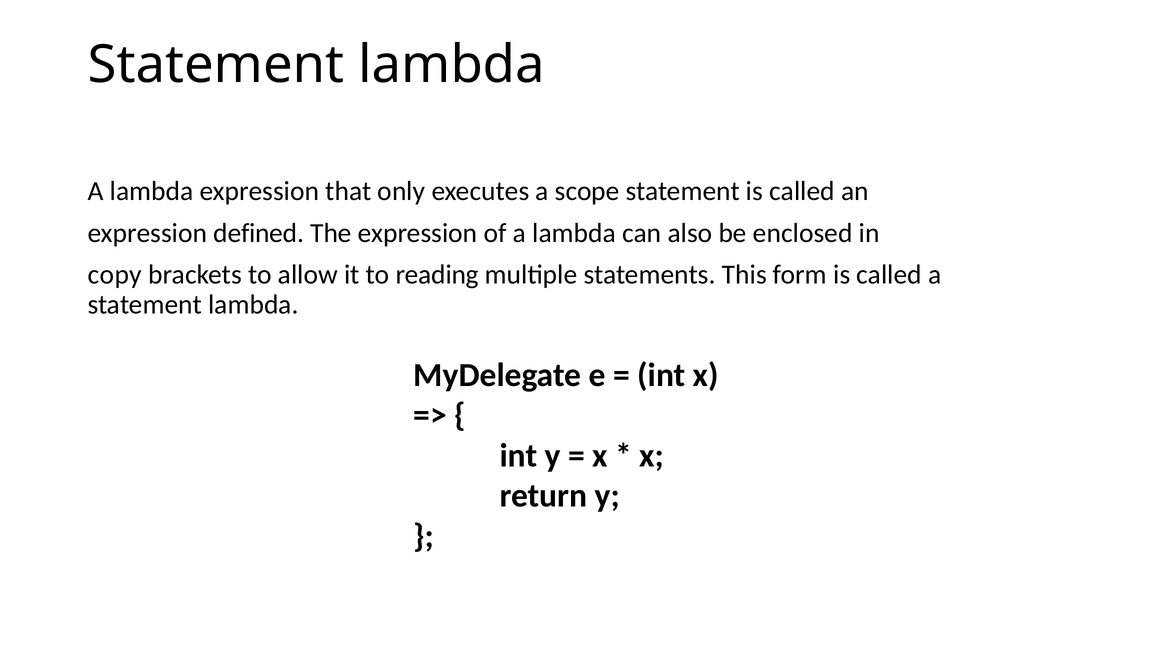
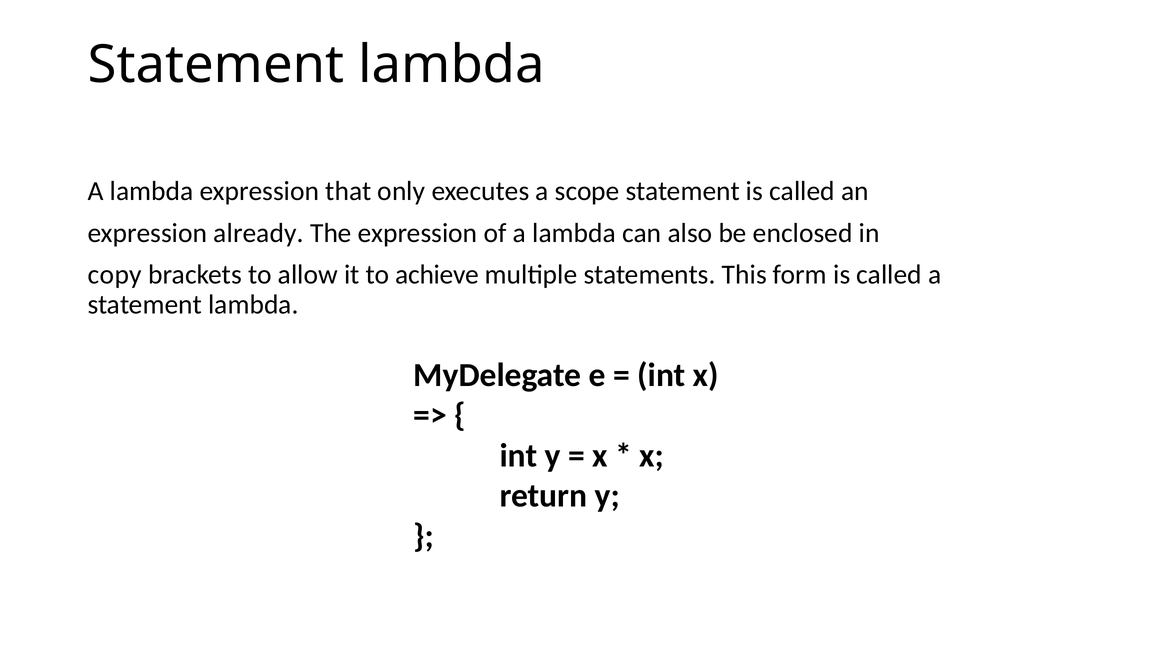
defined: defined -> already (259, 233)
reading: reading -> achieve (437, 275)
